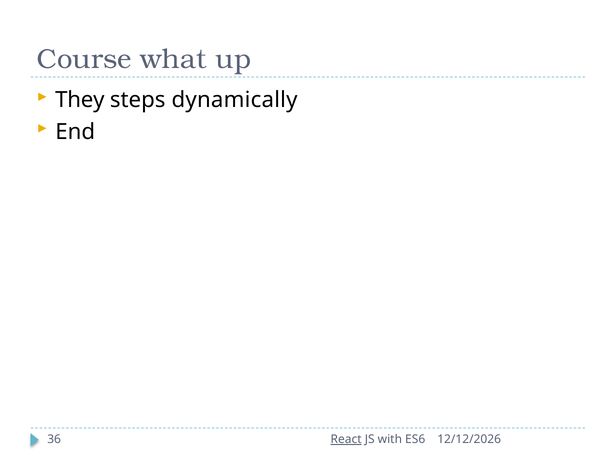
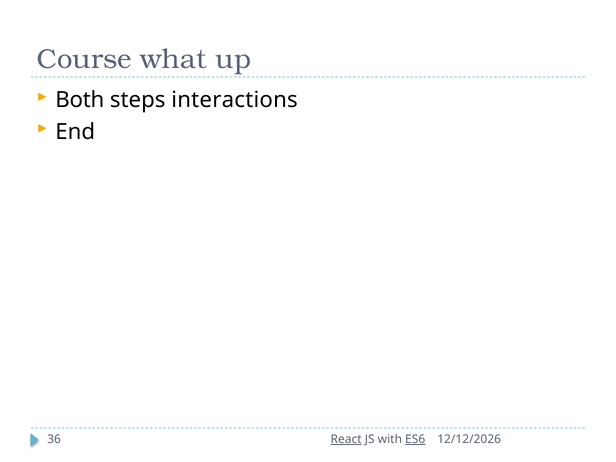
They: They -> Both (80, 100)
dynamically: dynamically -> interactions (235, 100)
ES6 underline: none -> present (415, 439)
